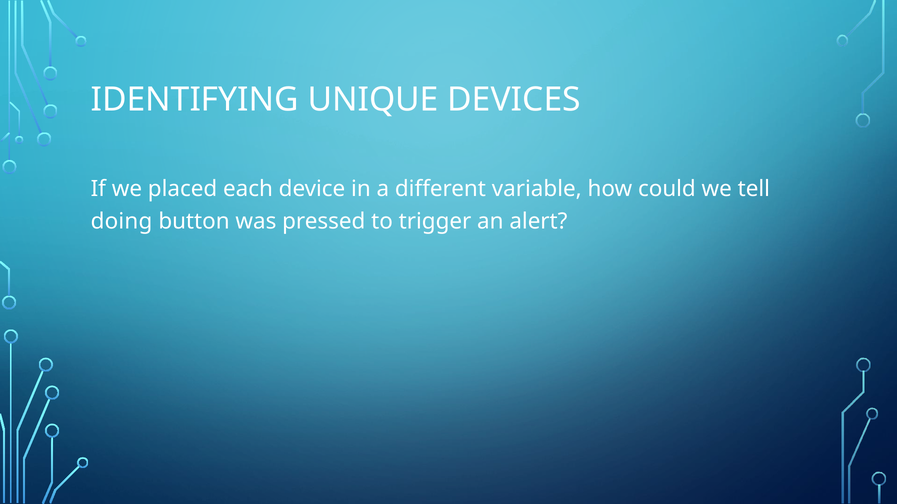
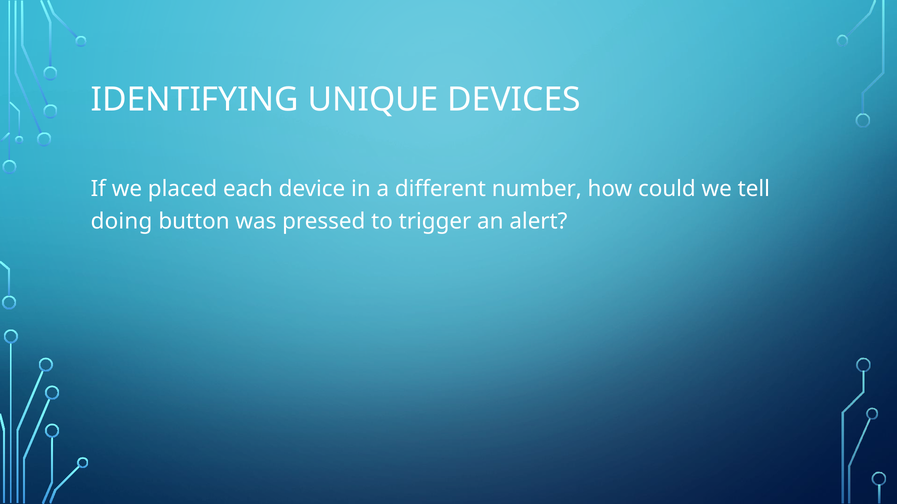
variable: variable -> number (537, 189)
